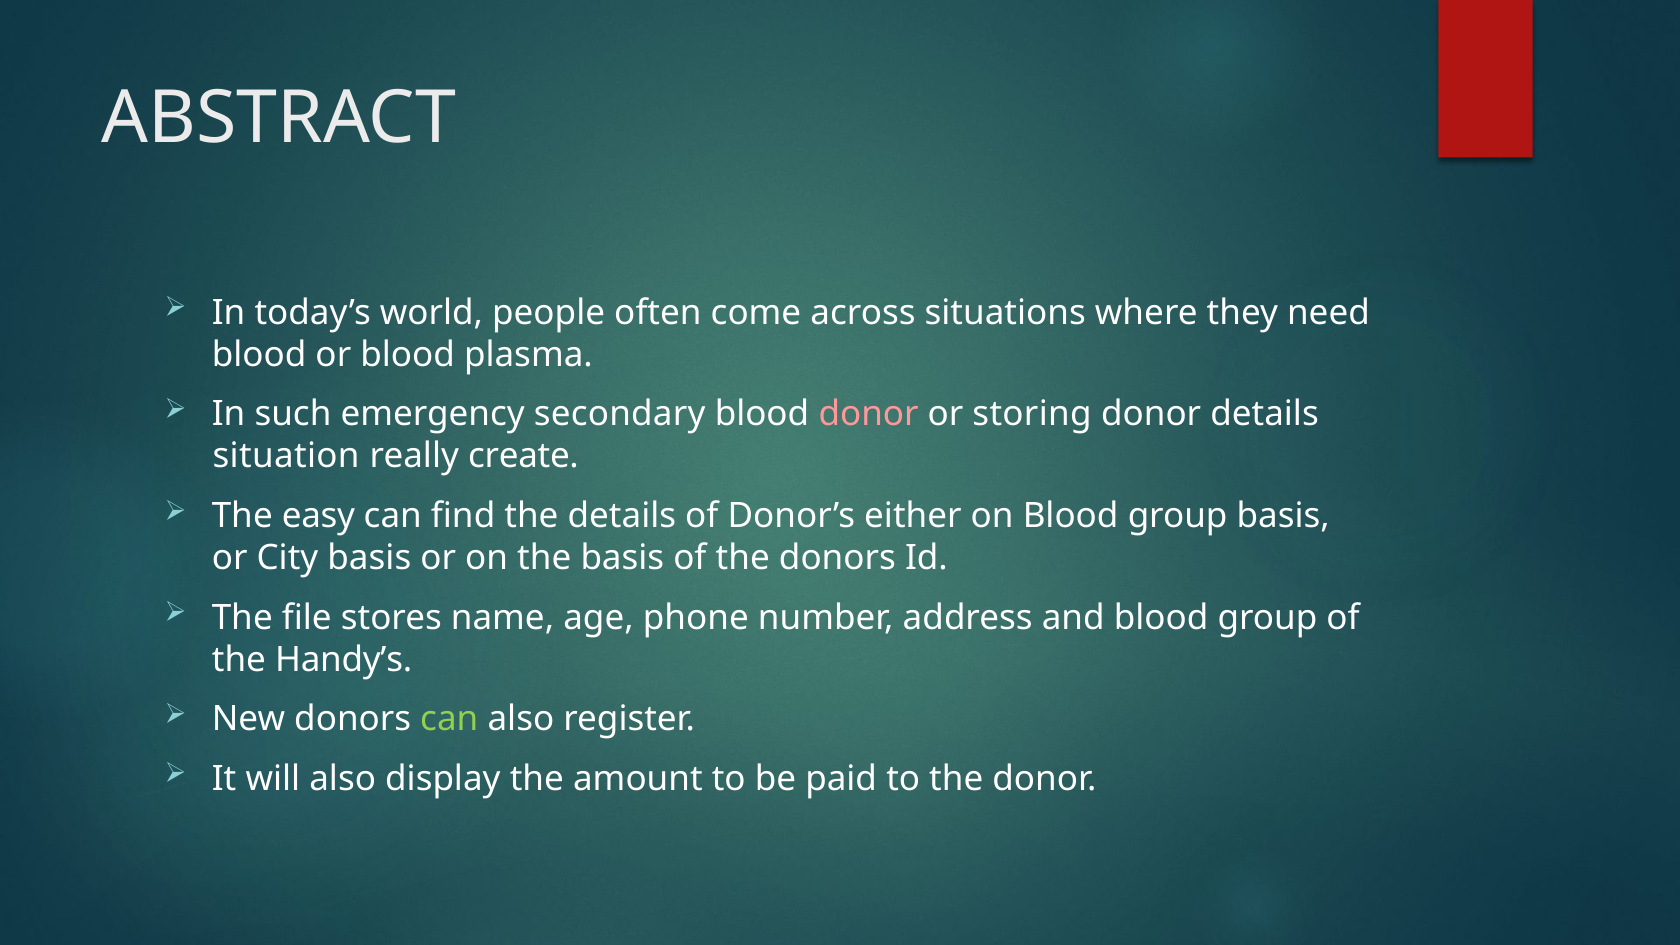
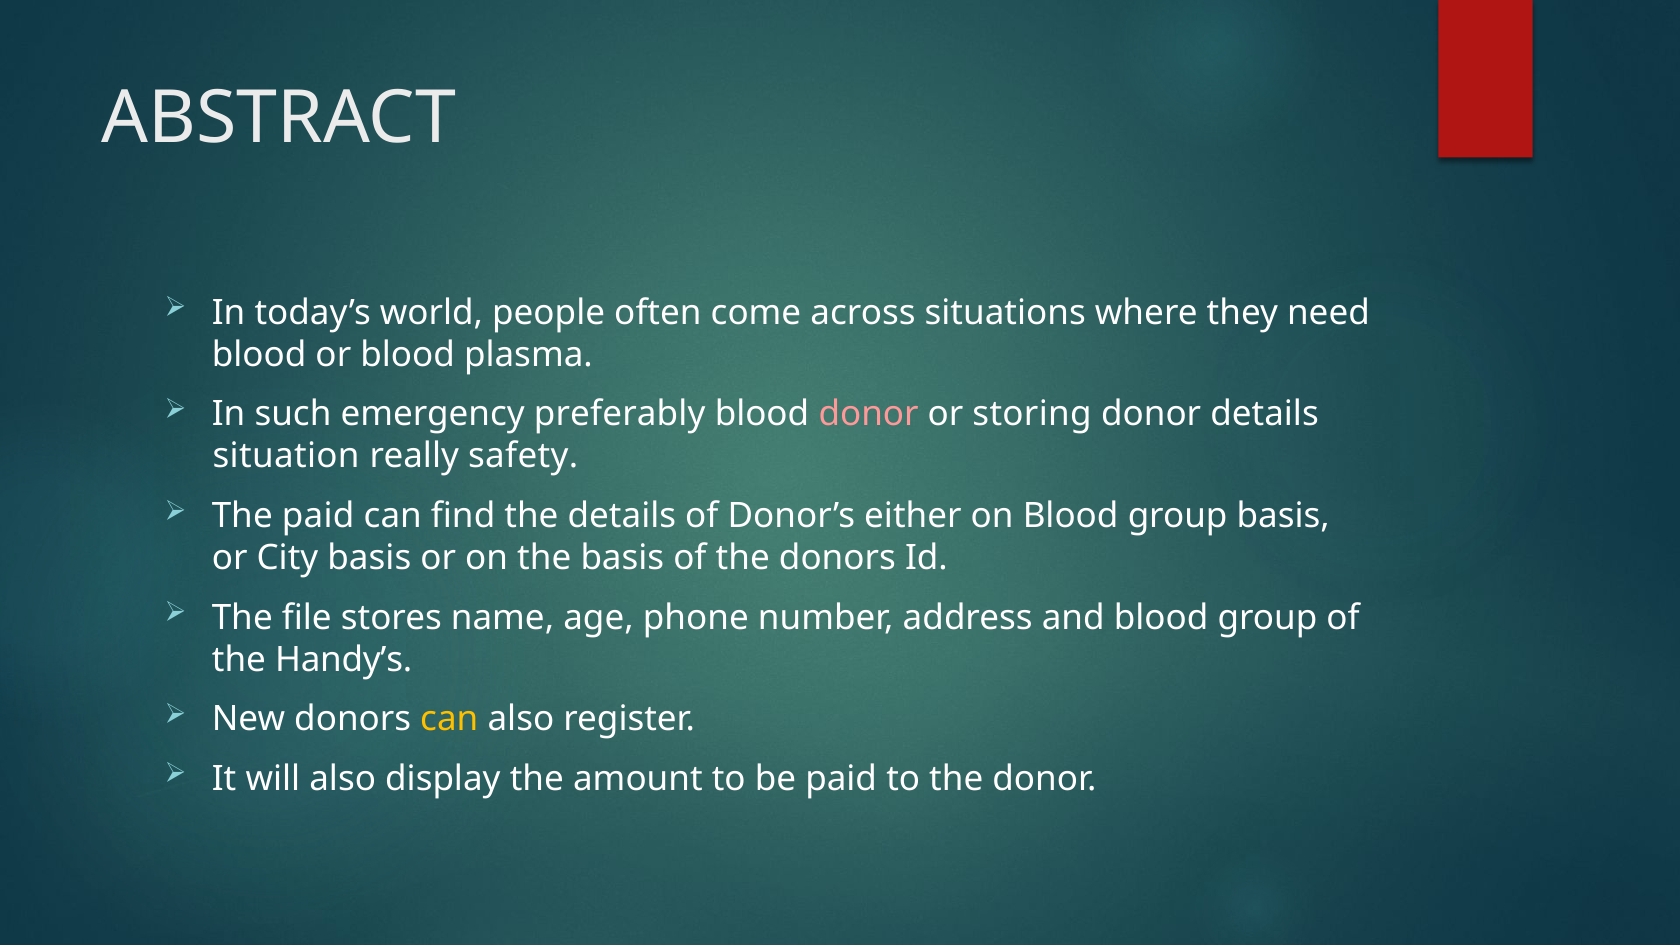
secondary: secondary -> preferably (620, 414)
create: create -> safety (523, 456)
The easy: easy -> paid (318, 516)
can colour: light green -> yellow (449, 719)
